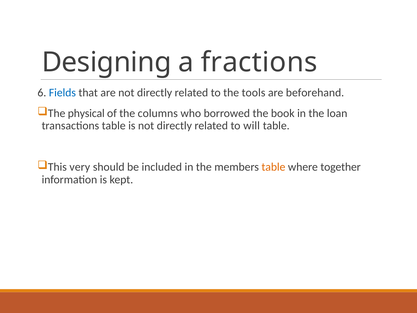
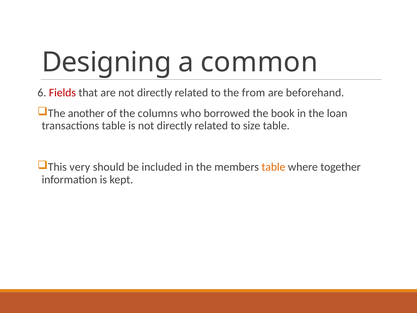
fractions: fractions -> common (259, 62)
Fields colour: blue -> red (62, 92)
tools: tools -> from (254, 92)
physical: physical -> another (86, 113)
will: will -> size (252, 126)
